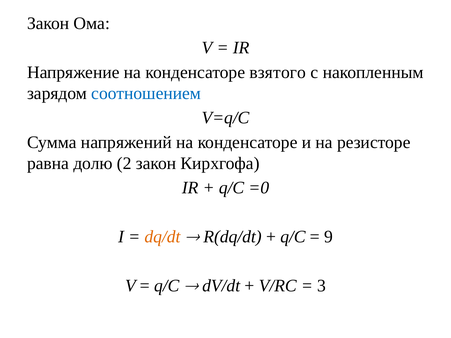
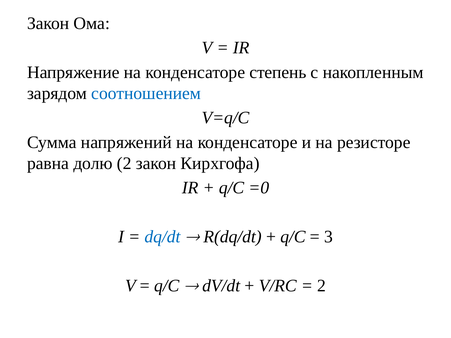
взятого: взятого -> степень (278, 72)
dq/dt colour: orange -> blue (162, 237)
9: 9 -> 3 (329, 237)
3: 3 -> 2 (322, 286)
